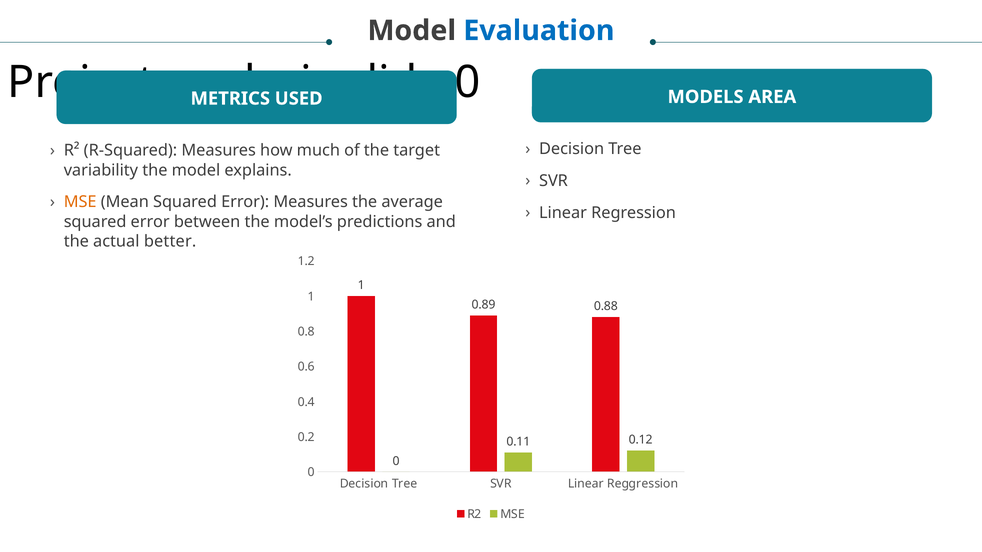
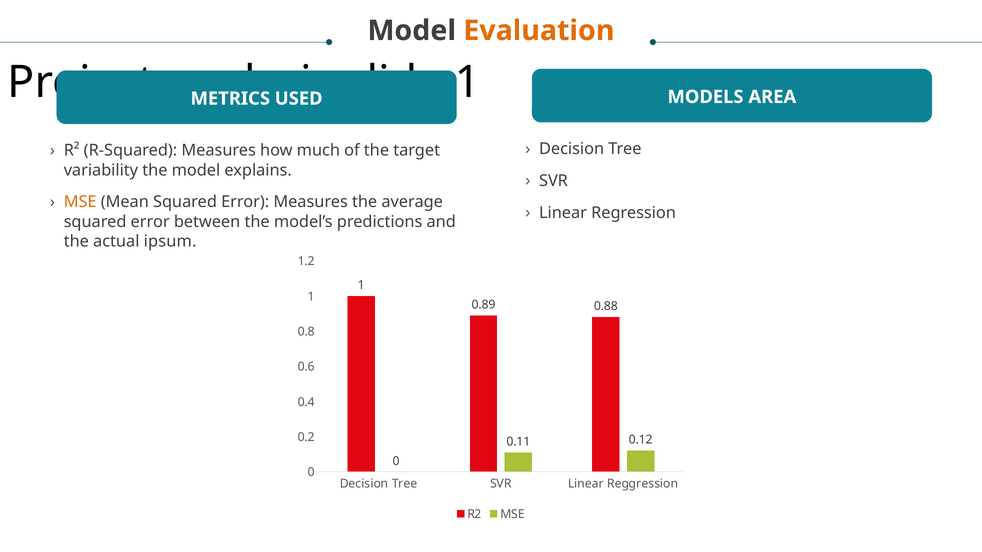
Evaluation colour: blue -> orange (539, 31)
0: 0 -> 1 (467, 82)
better: better -> ipsum (170, 241)
